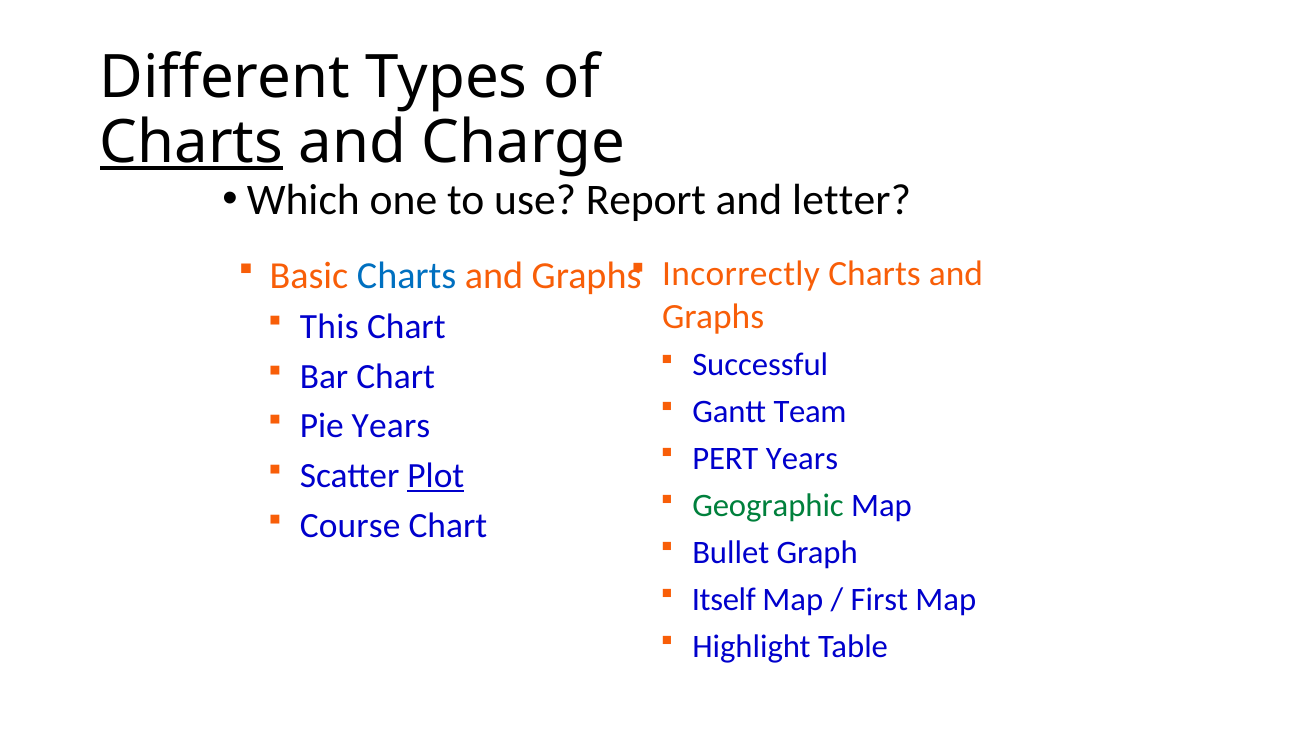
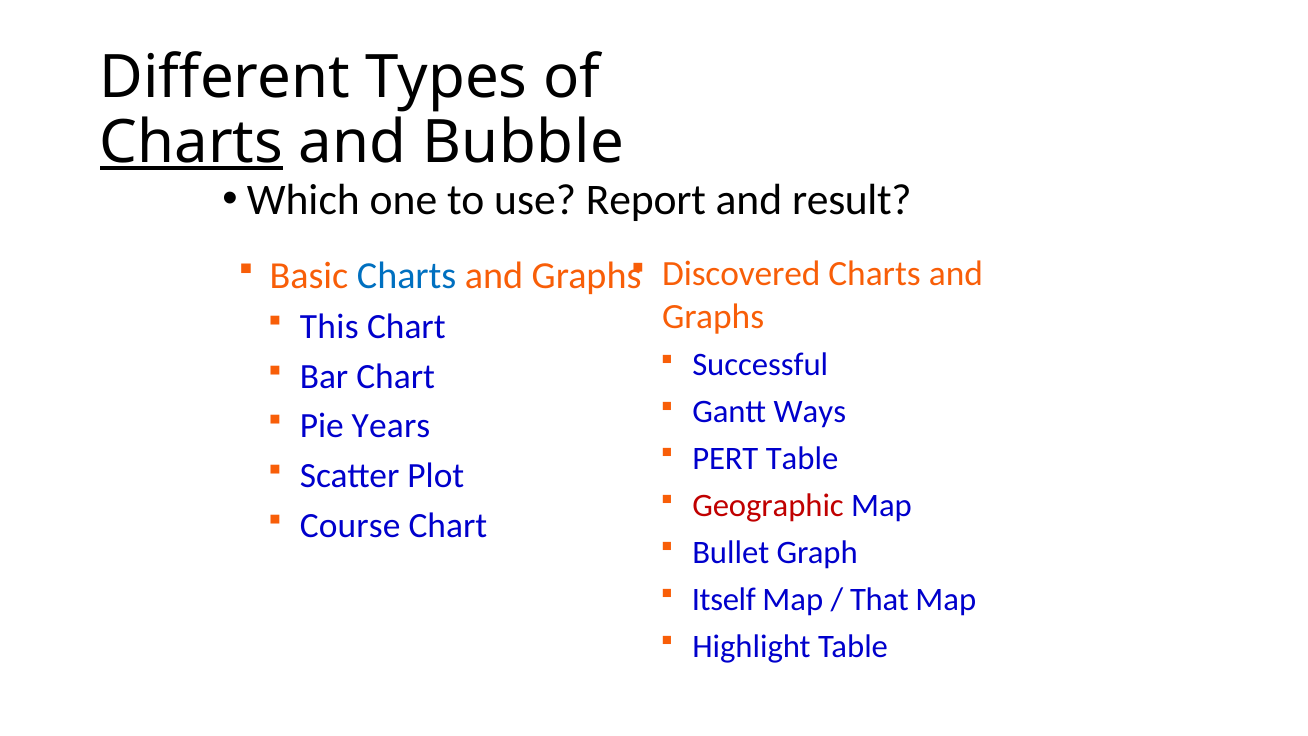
Charge: Charge -> Bubble (523, 142)
letter: letter -> result (852, 200)
Incorrectly: Incorrectly -> Discovered (741, 274)
Team: Team -> Ways (810, 412)
PERT Years: Years -> Table (802, 458)
Plot underline: present -> none (436, 476)
Geographic colour: green -> red (768, 505)
First: First -> That (879, 599)
